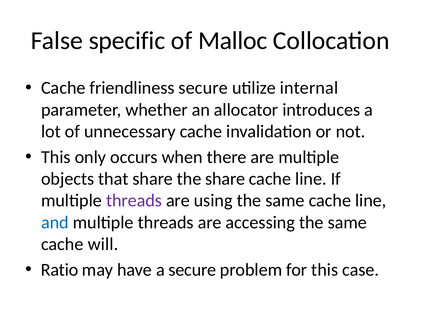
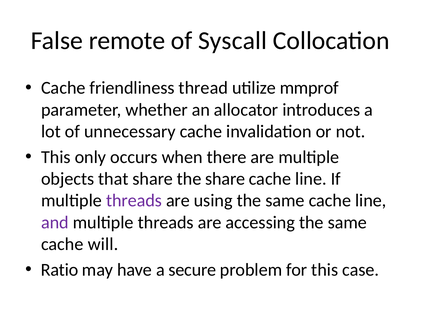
specific: specific -> remote (127, 41)
Malloc: Malloc -> Syscall (233, 41)
friendliness secure: secure -> thread (203, 88)
internal: internal -> mmprof (309, 88)
and colour: blue -> purple (55, 222)
